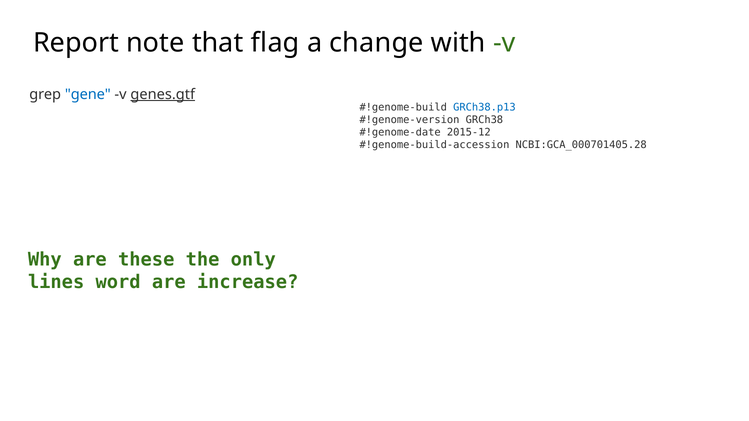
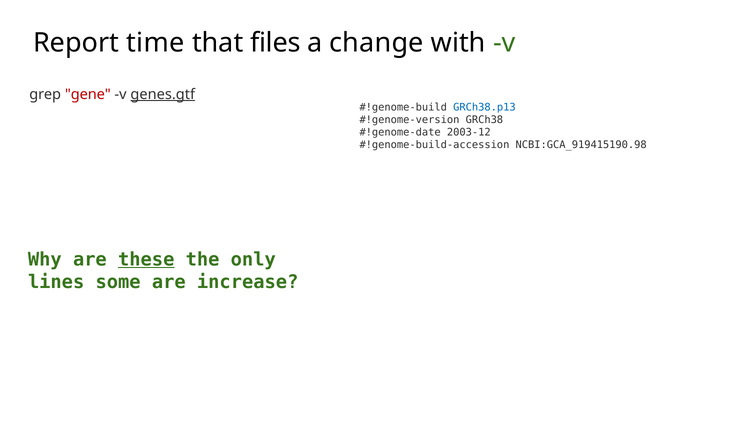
note: note -> time (155, 43)
flag: flag -> files (275, 43)
gene colour: blue -> red (88, 94)
2015-12: 2015-12 -> 2003-12 (469, 132)
NCBI:GCA_000701405.28: NCBI:GCA_000701405.28 -> NCBI:GCA_919415190.98 (581, 145)
these underline: none -> present (146, 260)
word: word -> some (118, 282)
